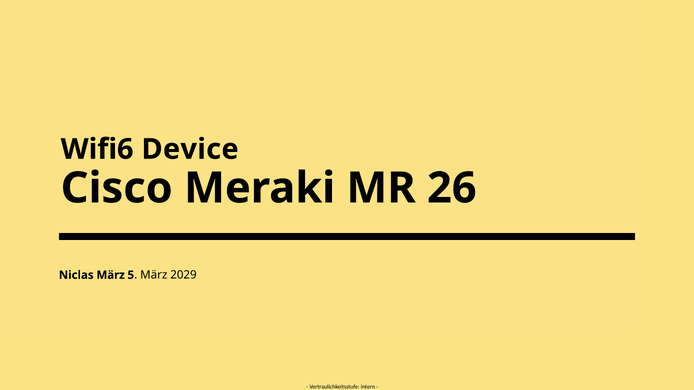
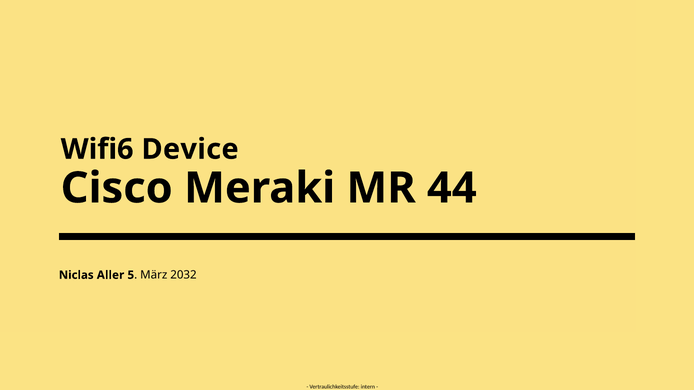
26: 26 -> 44 (452, 188)
Niclas März: März -> Aller (111, 275)
2029: 2029 -> 2032 (183, 275)
